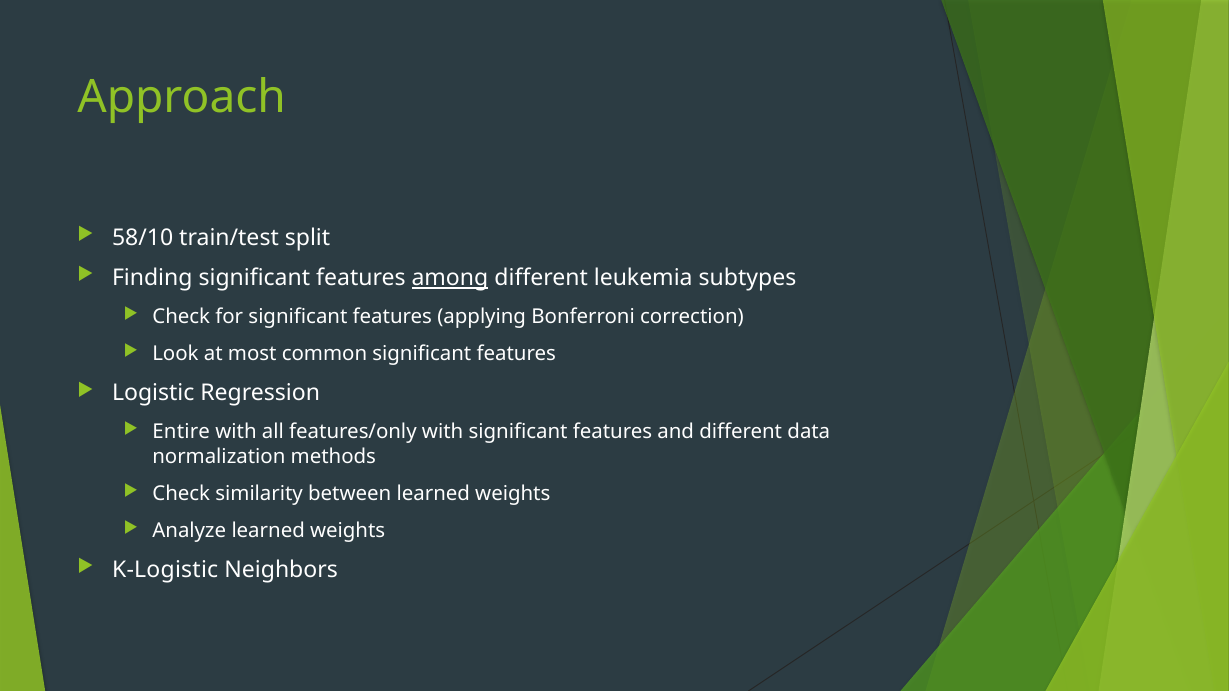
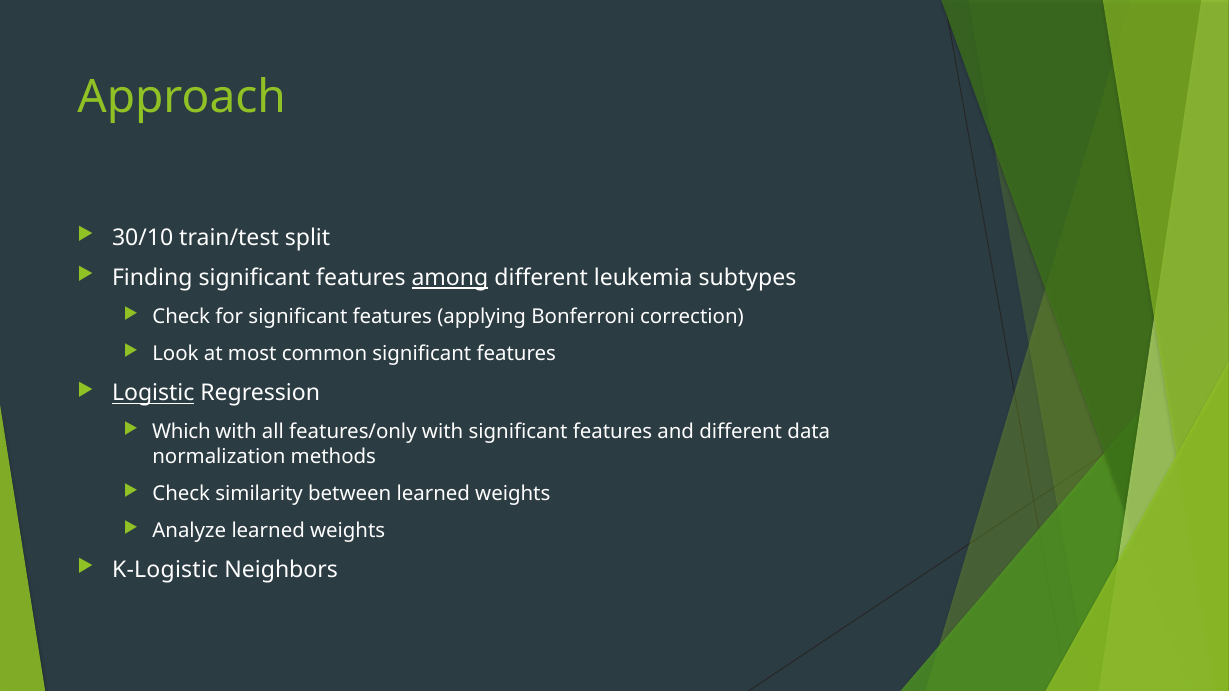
58/10: 58/10 -> 30/10 (143, 238)
Logistic underline: none -> present (153, 393)
Entire: Entire -> Which (181, 432)
